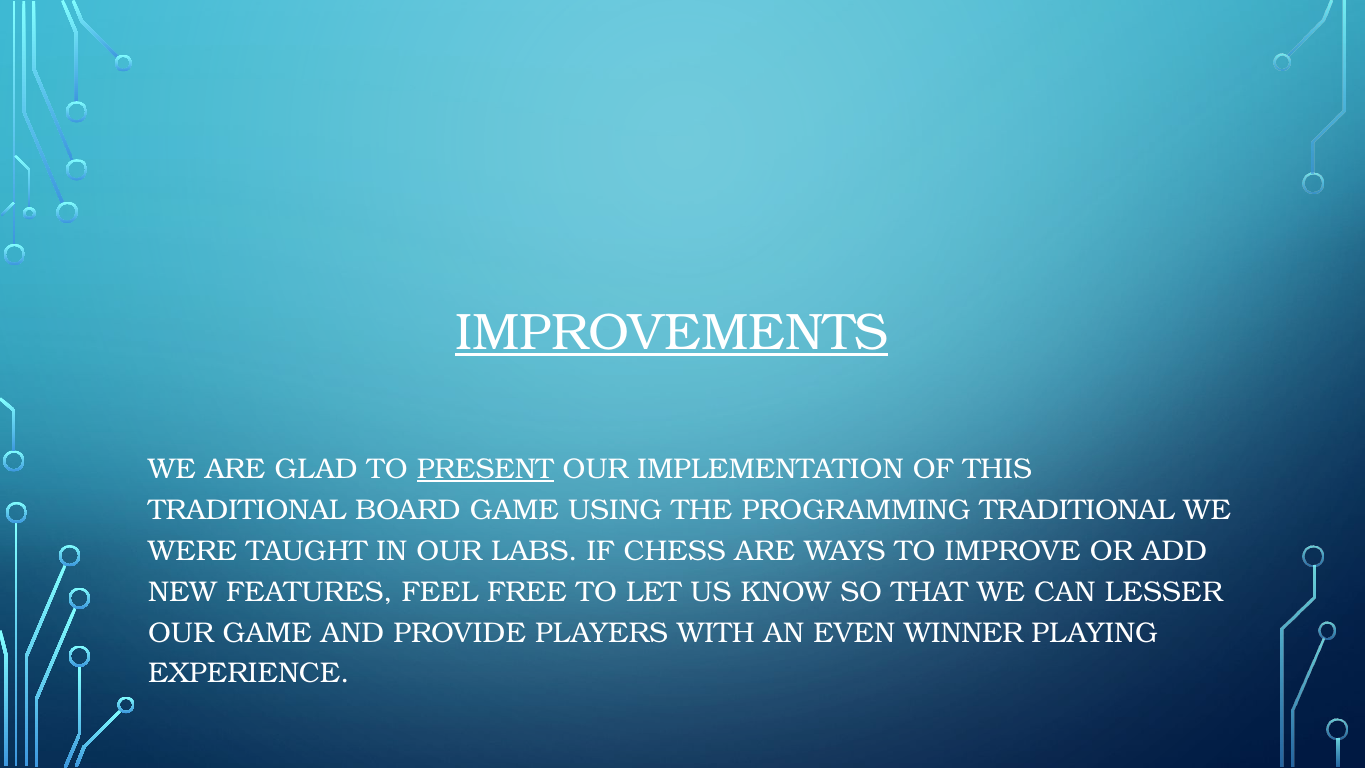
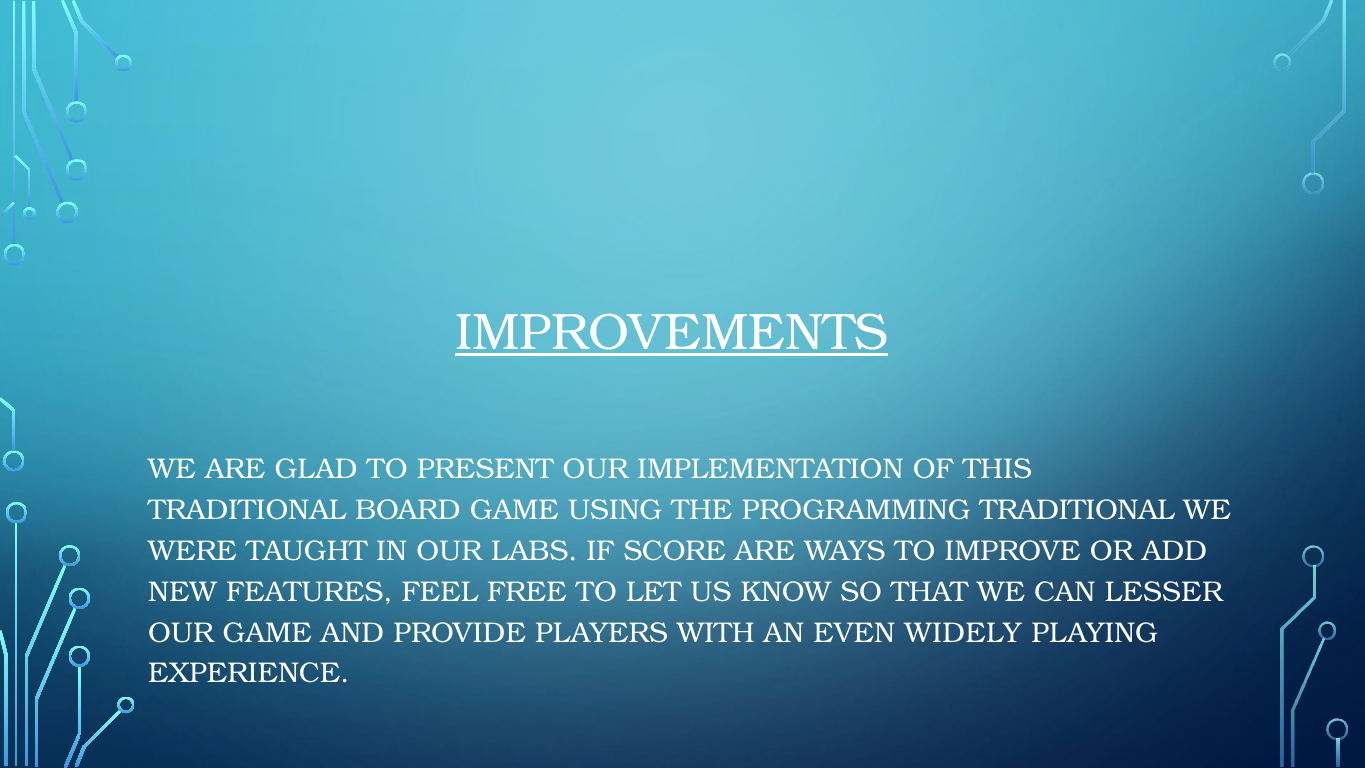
PRESENT underline: present -> none (485, 469)
CHESS: CHESS -> SCORE (675, 551)
WINNER: WINNER -> WIDELY (963, 632)
